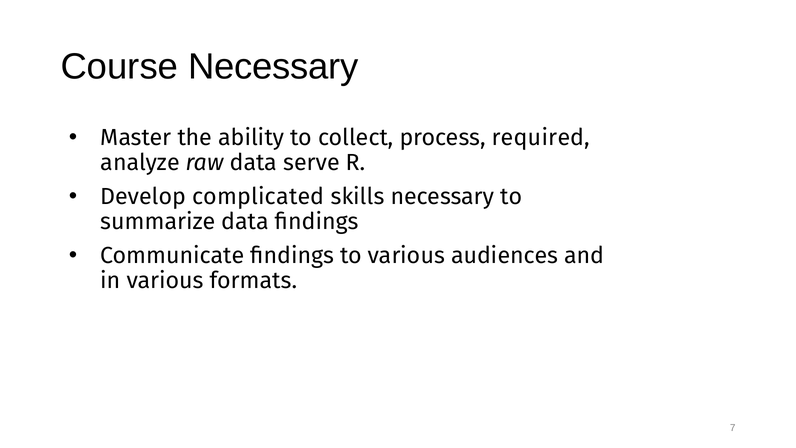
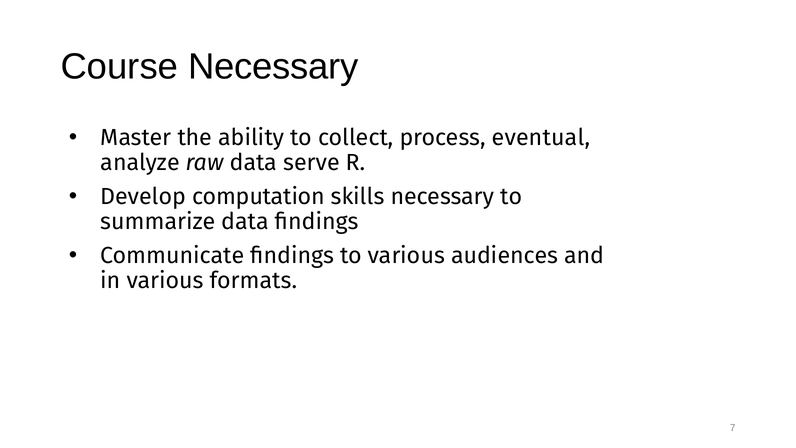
required: required -> eventual (541, 138)
complicated: complicated -> computation (258, 197)
